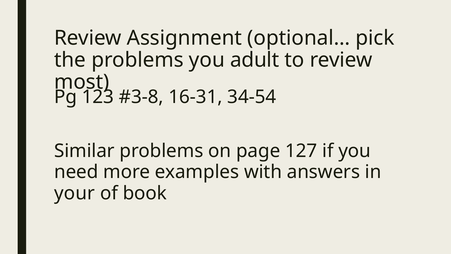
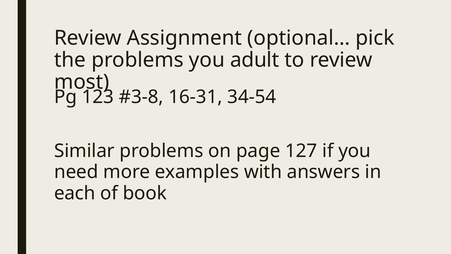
your: your -> each (75, 193)
